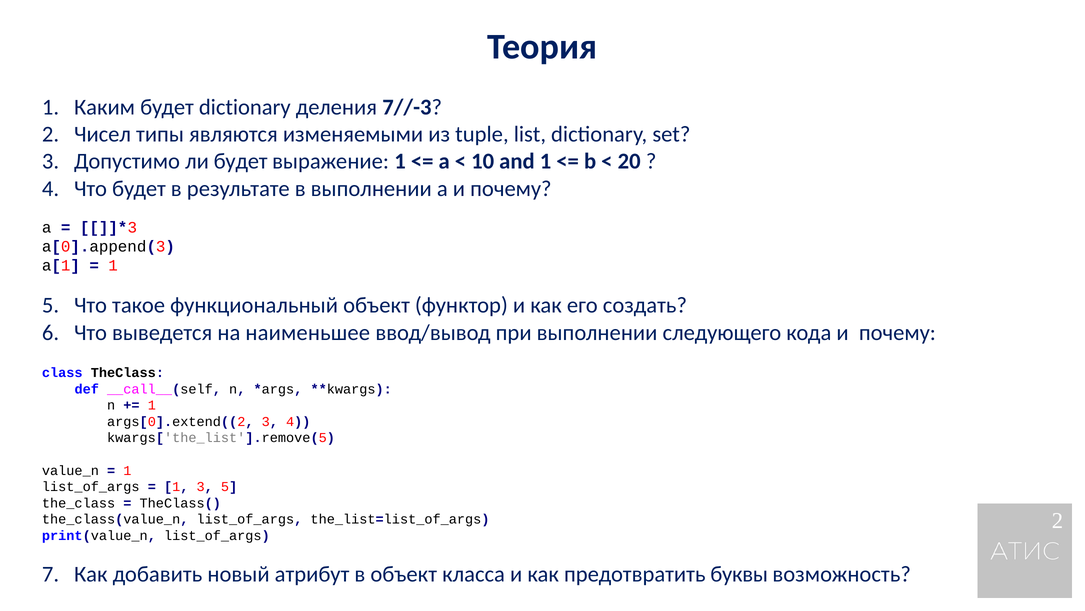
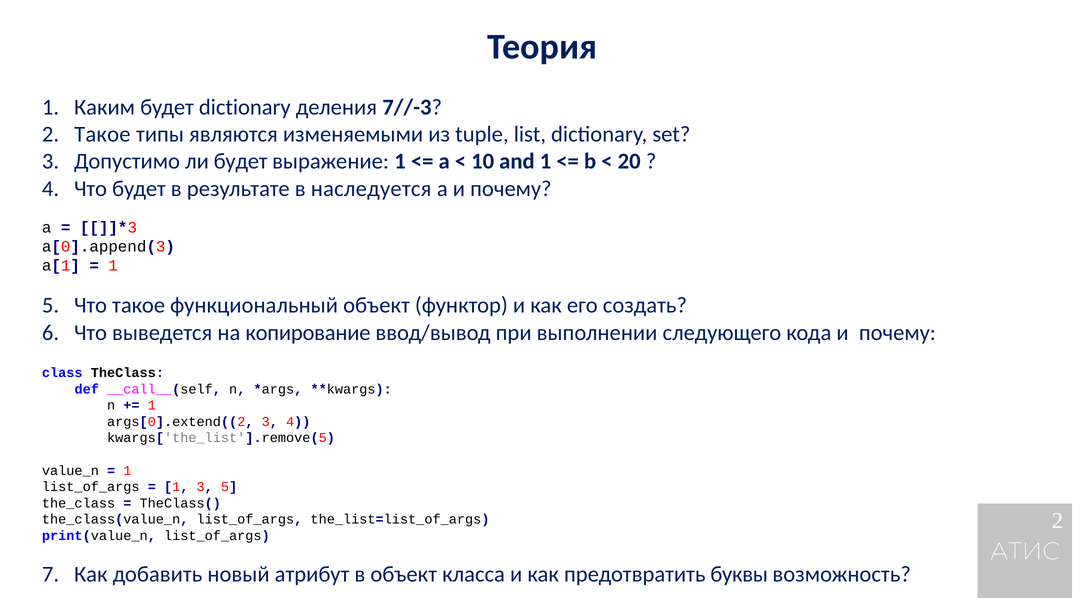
Чисел: Чисел -> Такое (102, 134)
в выполнении: выполнении -> наследуется (371, 188)
наименьшее: наименьшее -> копирование (308, 332)
